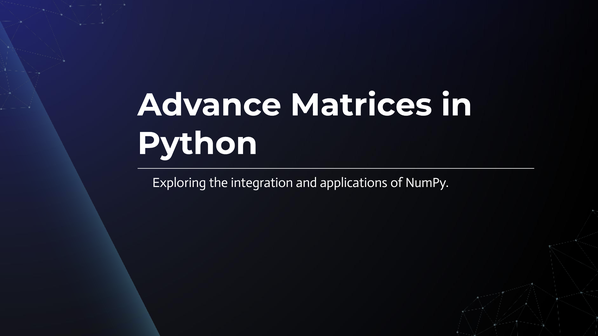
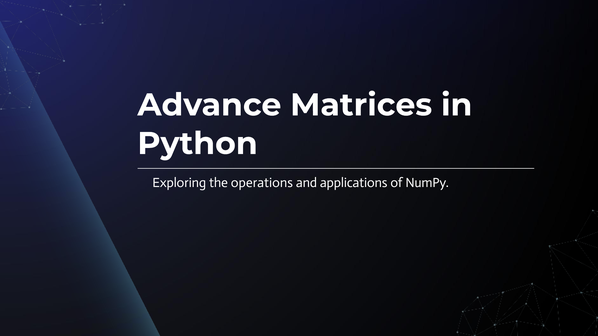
integration: integration -> operations (262, 183)
